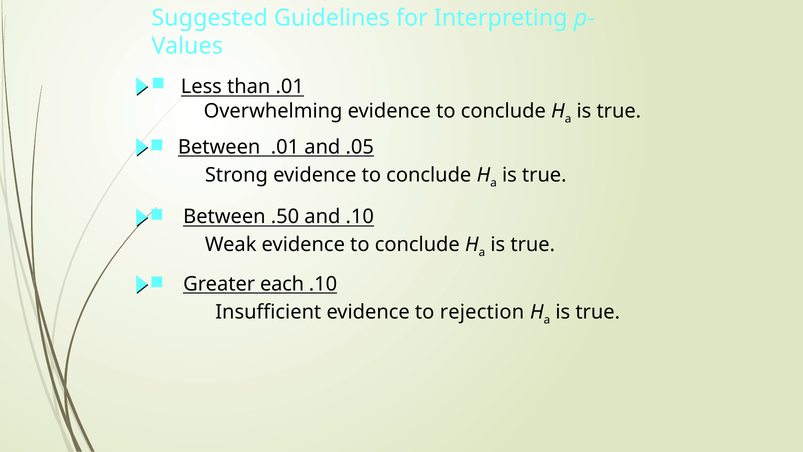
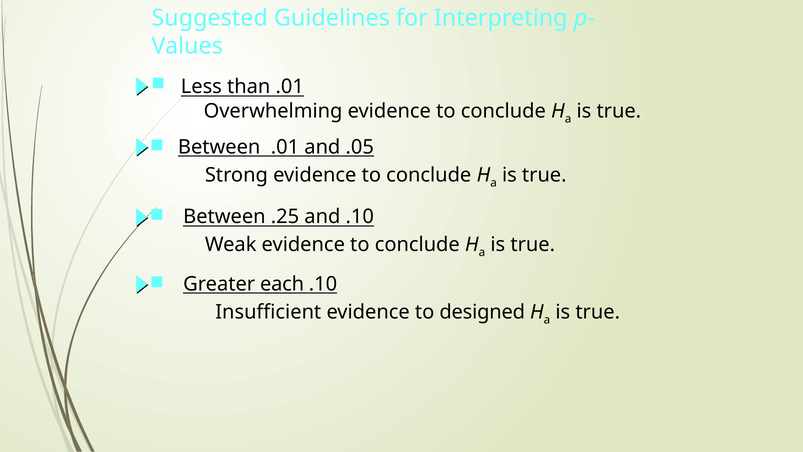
.50: .50 -> .25 (285, 216)
rejection: rejection -> designed (482, 312)
